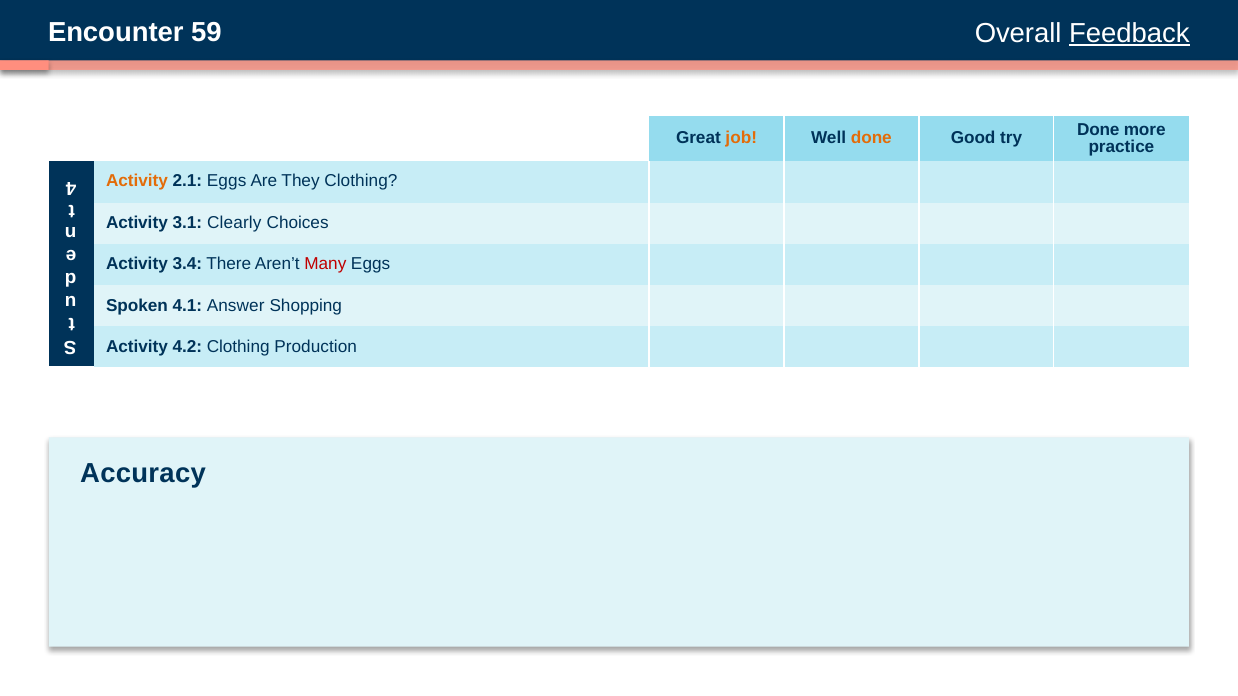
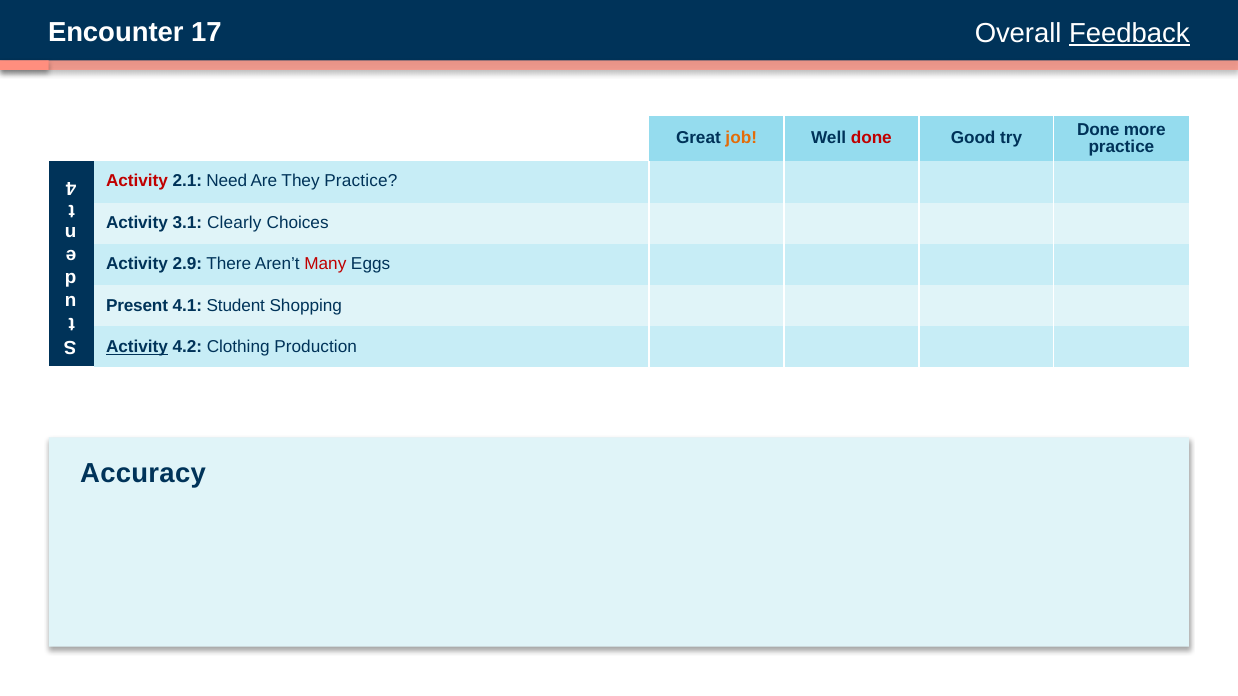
59: 59 -> 17 (206, 33)
done colour: orange -> red (871, 138)
Activity colour: orange -> red (137, 181)
2.1 Eggs: Eggs -> Need (227, 181)
They Clothing: Clothing -> Practice (361, 181)
3.4: 3.4 -> 2.9 (187, 264)
Spoken: Spoken -> Present (137, 306)
Answer: Answer -> Student (236, 306)
Activity underline: none -> present (137, 347)
